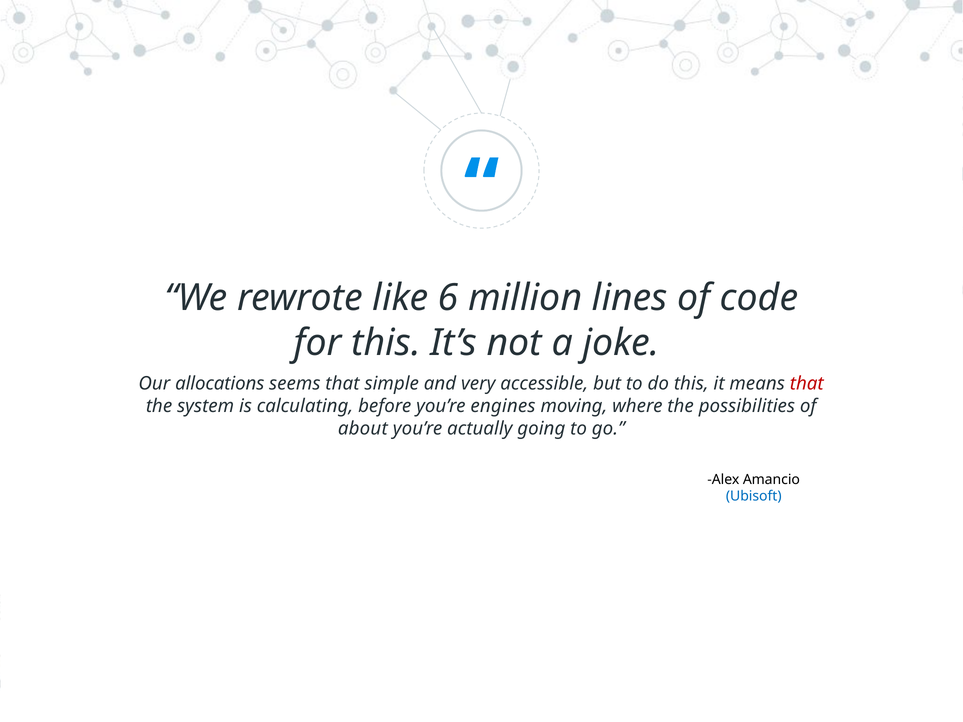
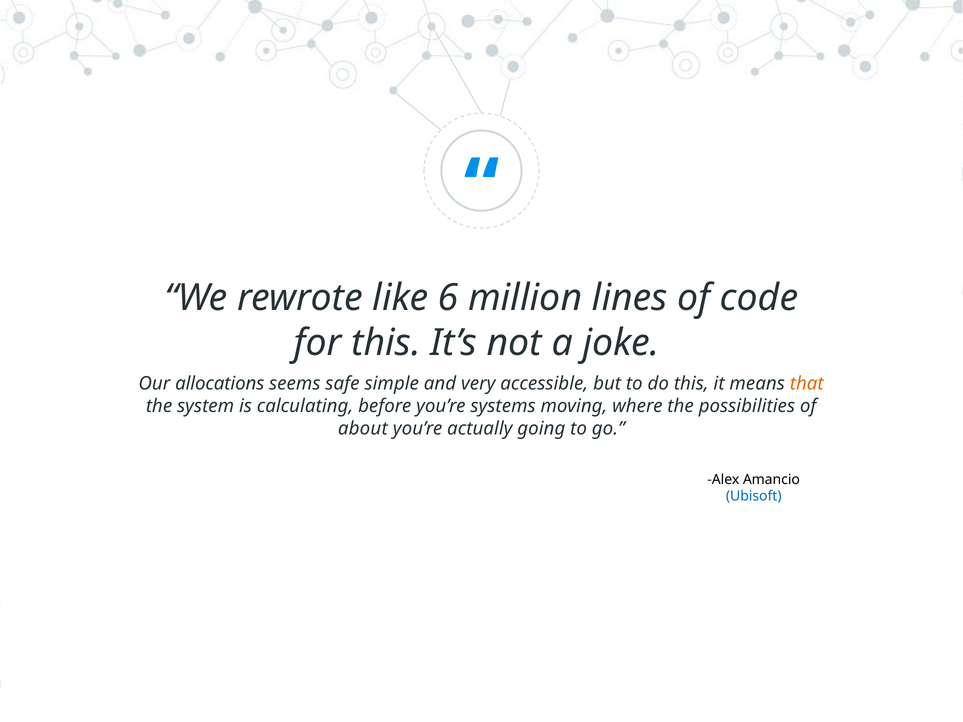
seems that: that -> safe (342, 384)
that colour: red -> orange (807, 384)
engines: engines -> systems (503, 406)
